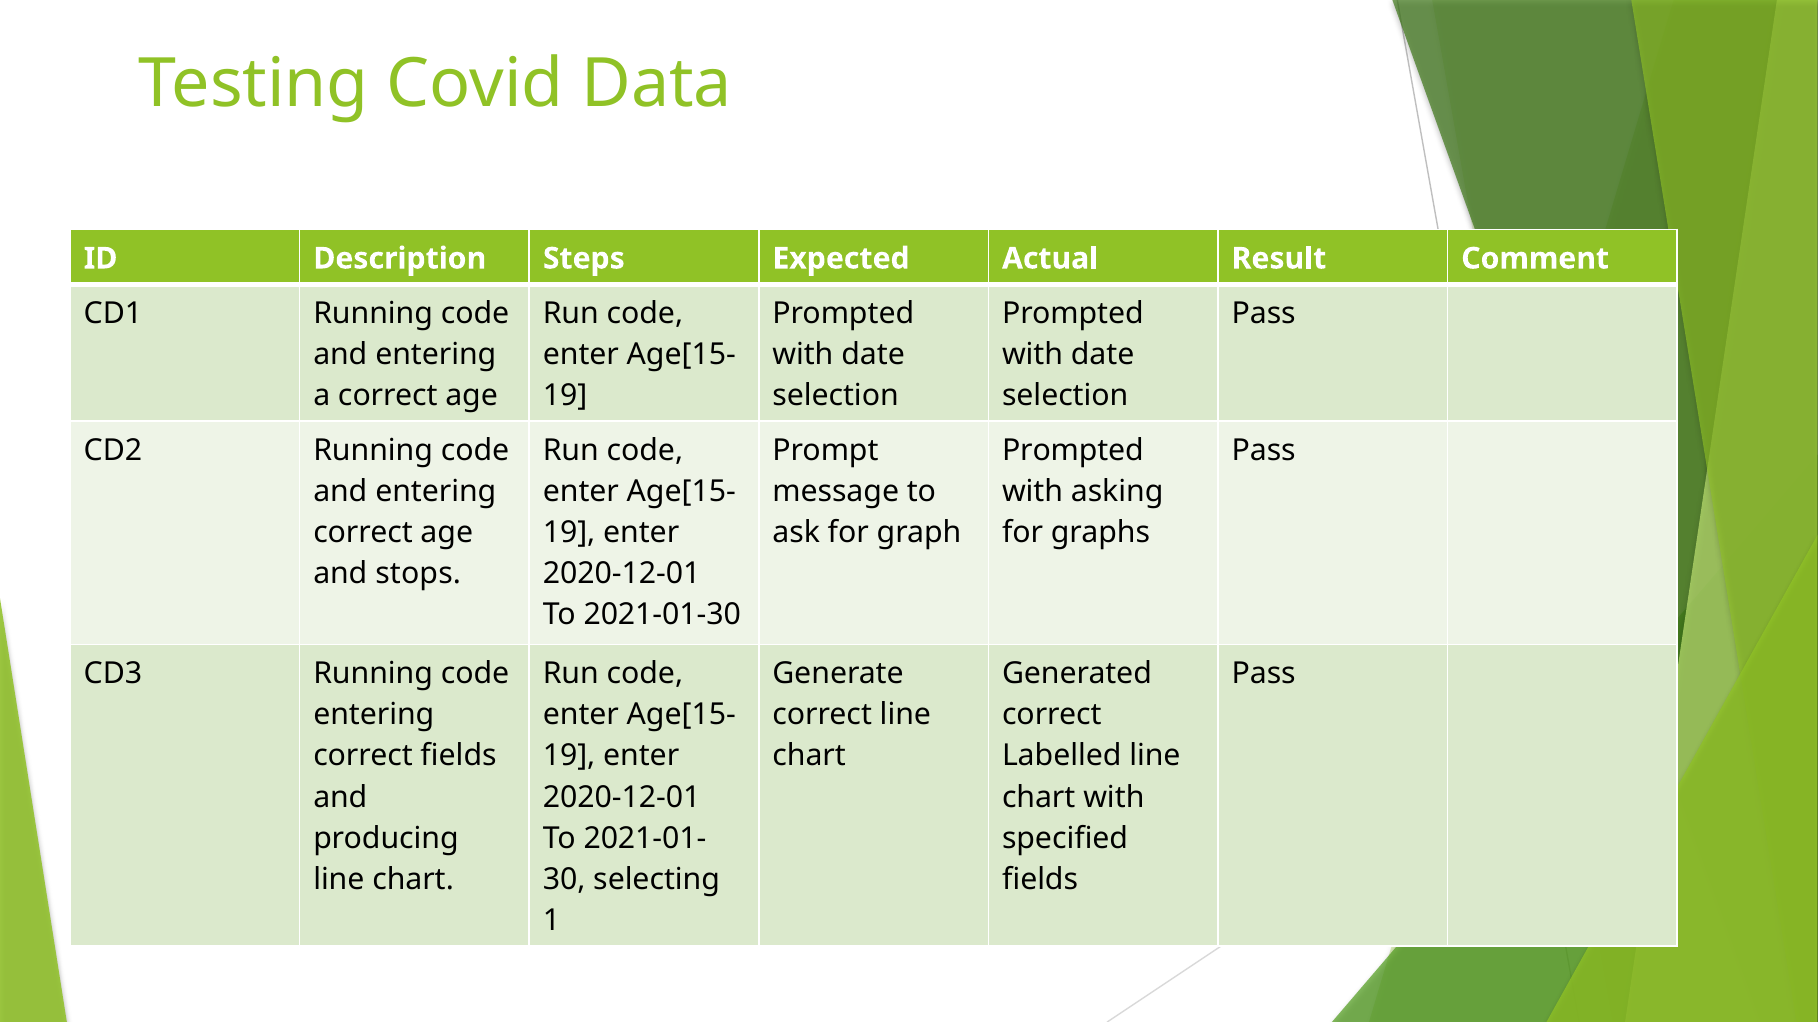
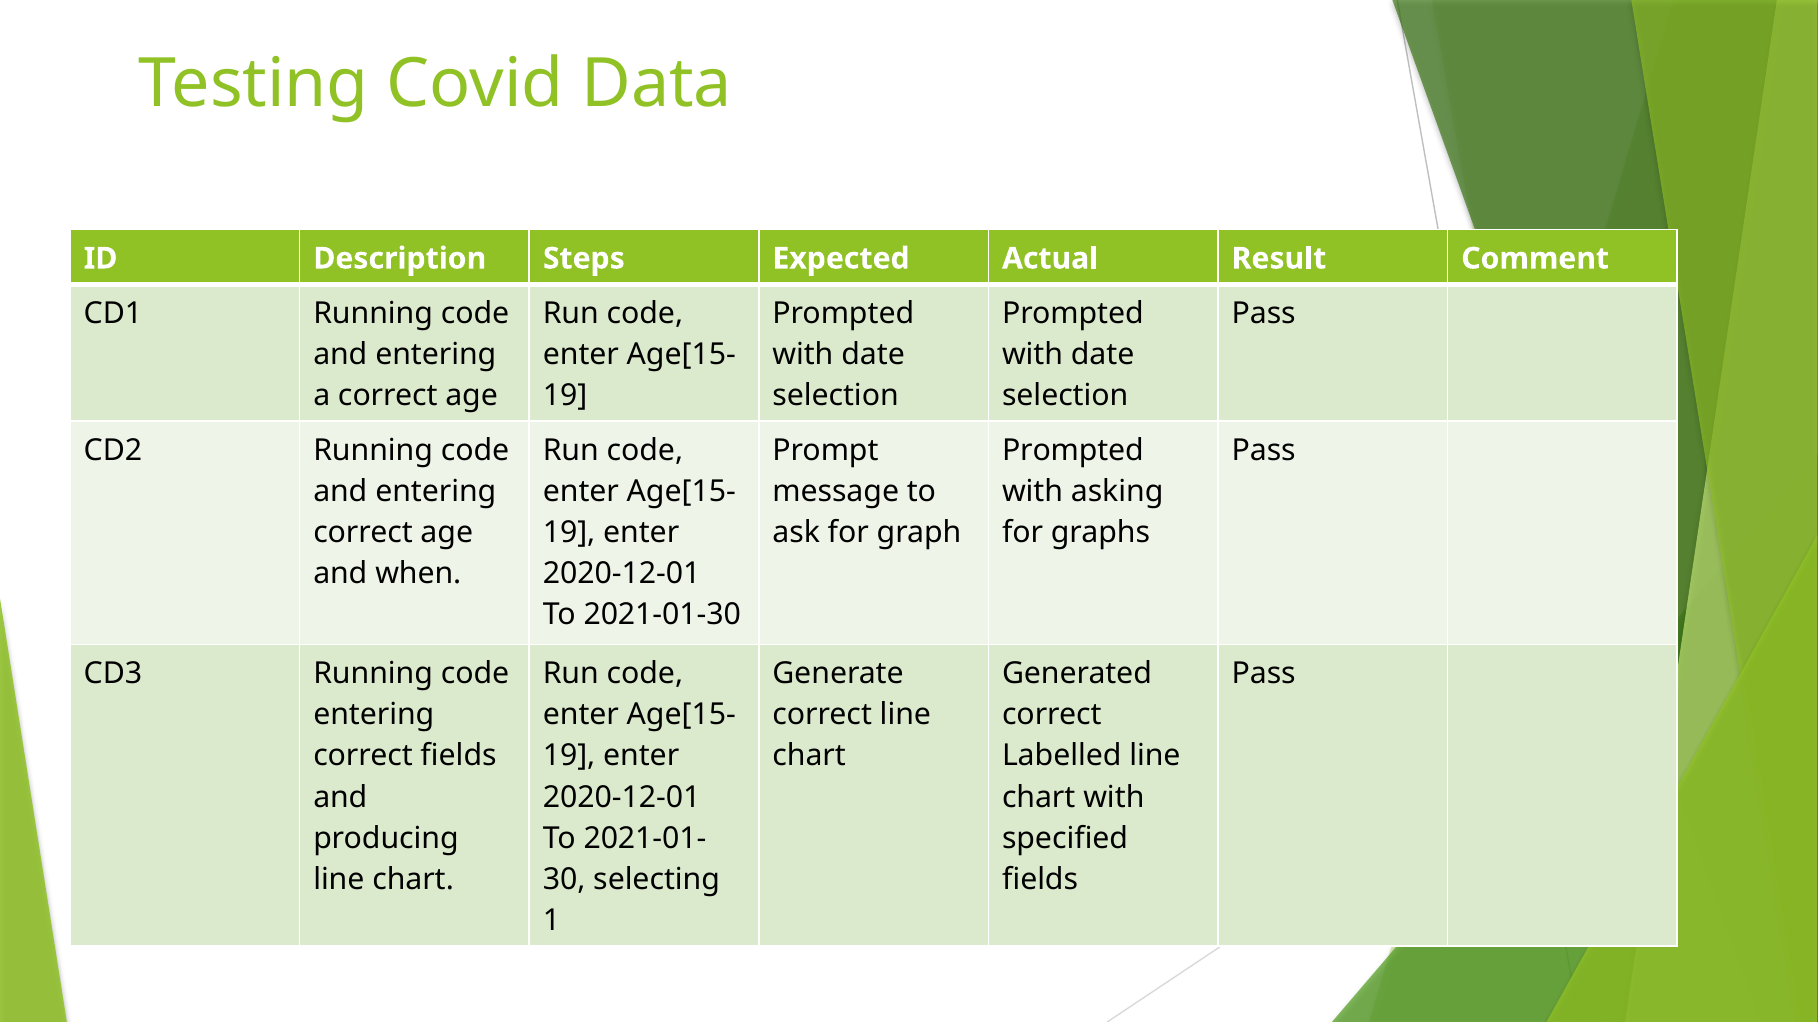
stops: stops -> when (418, 574)
